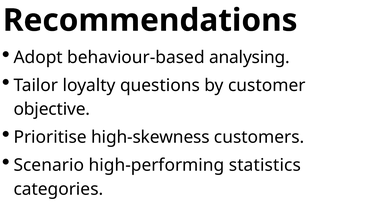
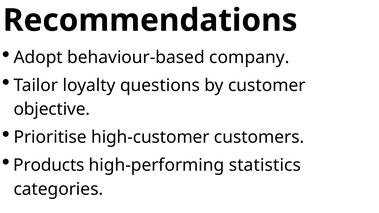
analysing: analysing -> company (249, 57)
high-skewness: high-skewness -> high-customer (150, 137)
Scenario: Scenario -> Products (49, 165)
